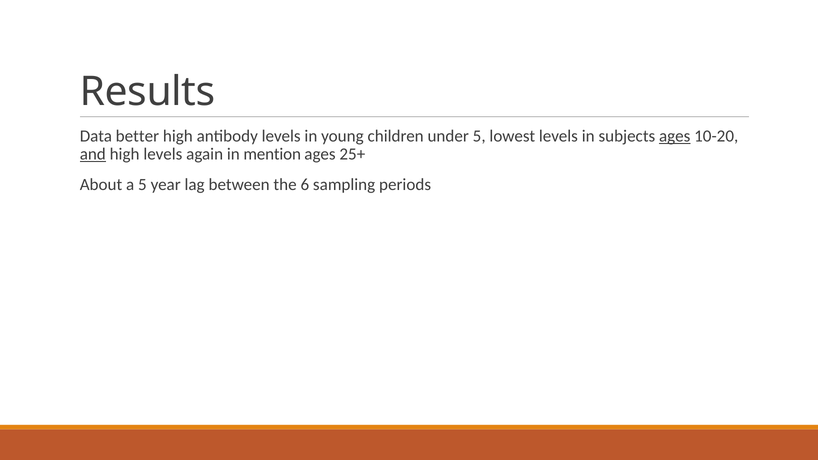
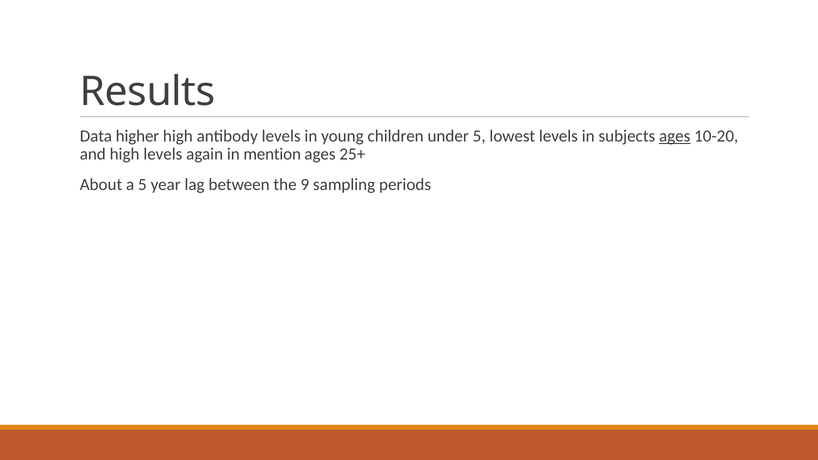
better: better -> higher (138, 136)
and underline: present -> none (93, 154)
6: 6 -> 9 (305, 185)
